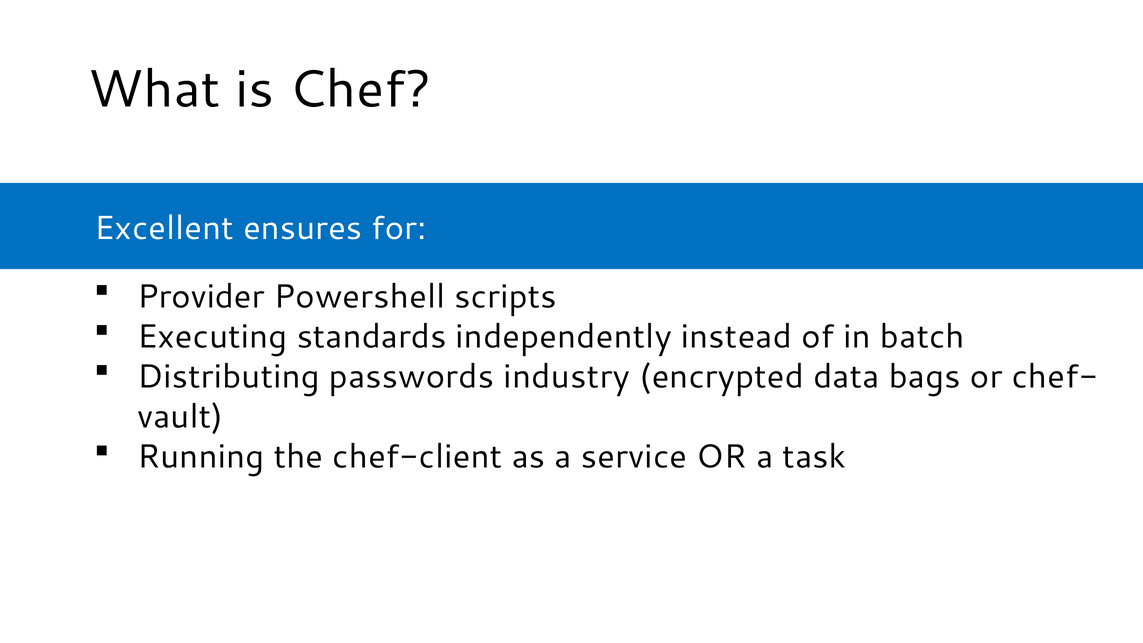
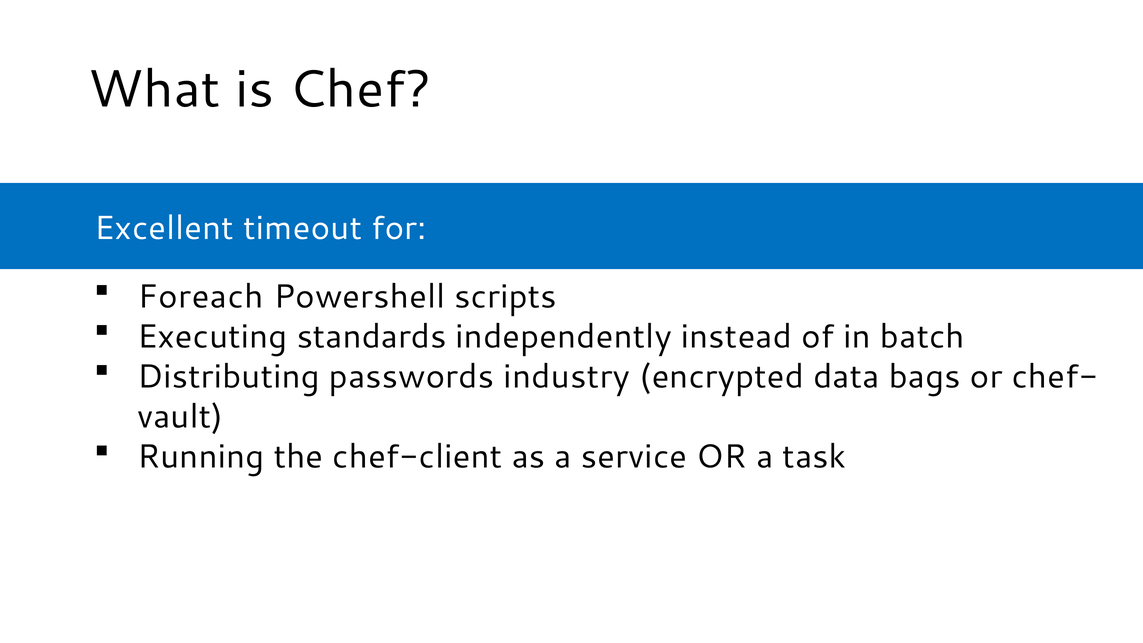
ensures: ensures -> timeout (303, 228)
Provider: Provider -> Foreach (201, 297)
